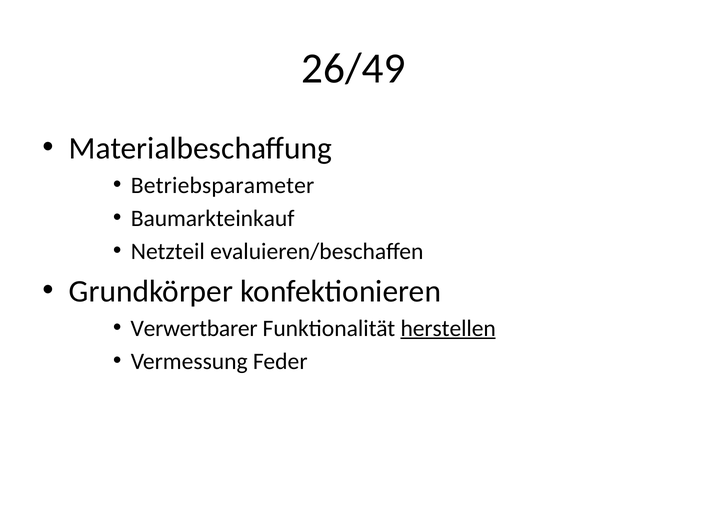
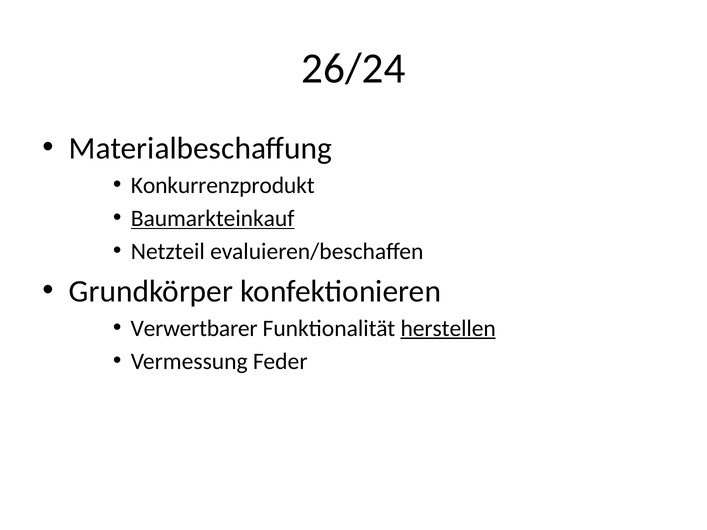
26/49: 26/49 -> 26/24 (353, 68)
Betriebsparameter: Betriebsparameter -> Konkurrenzprodukt (223, 185)
Baumarkteinkauf underline: none -> present (213, 218)
